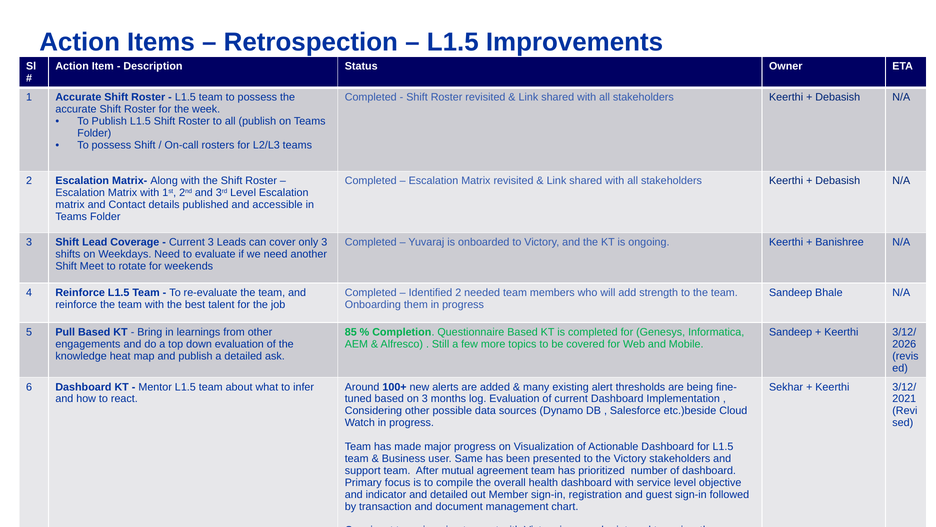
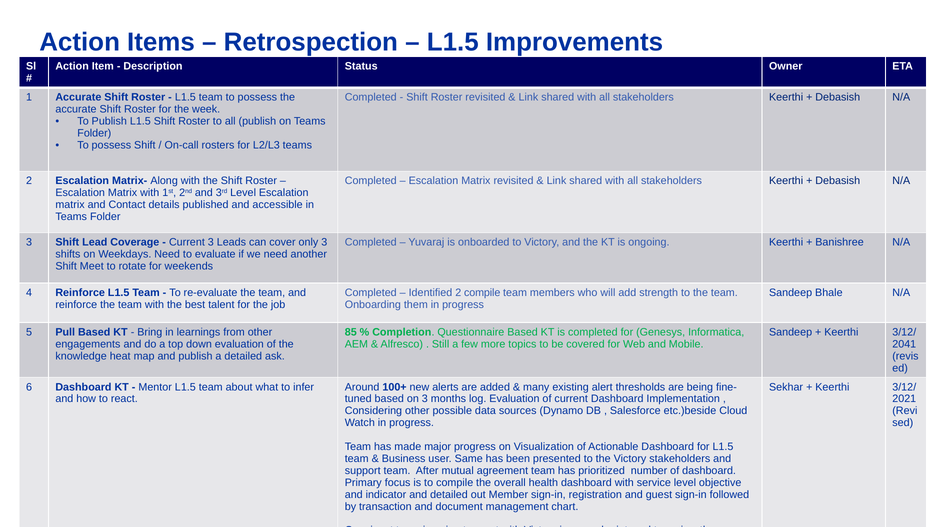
2 needed: needed -> compile (482, 293)
2026: 2026 -> 2041 (904, 344)
